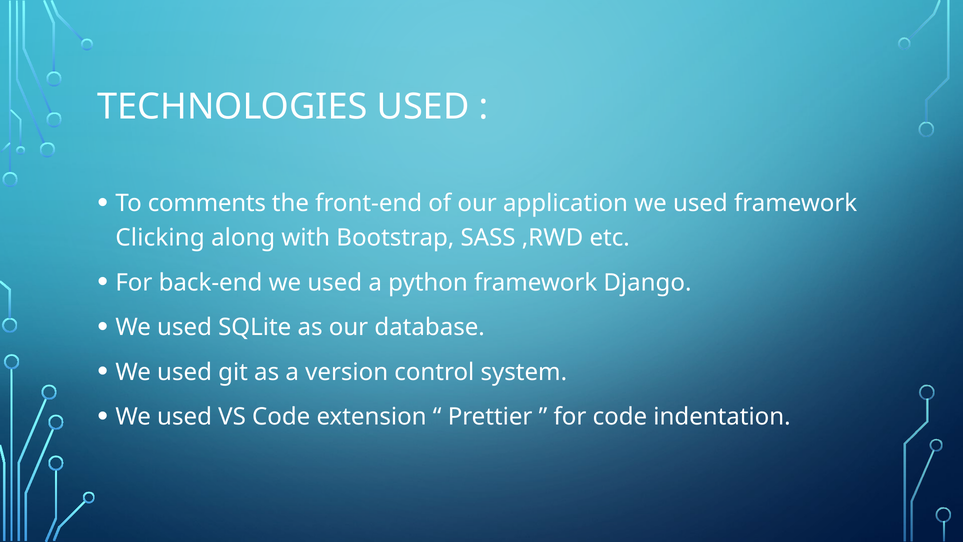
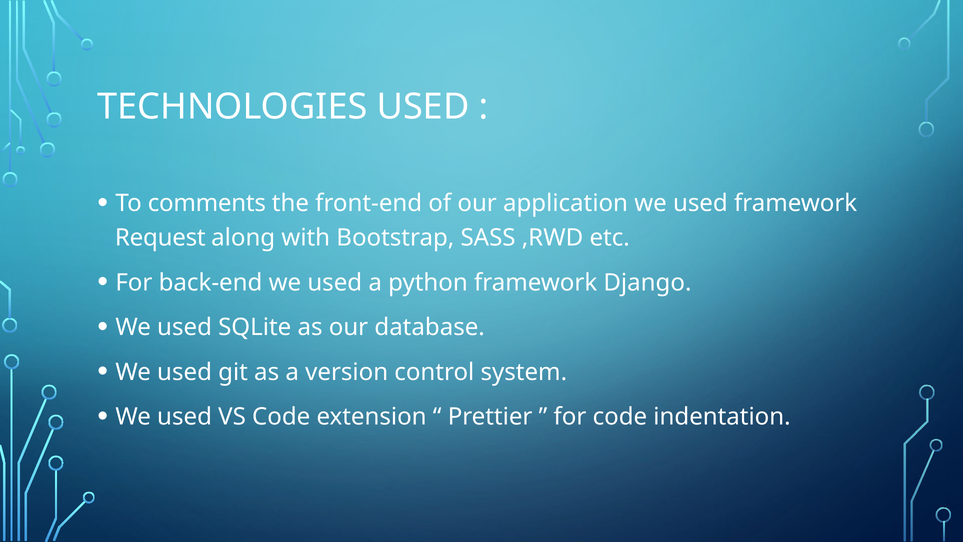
Clicking: Clicking -> Request (160, 238)
